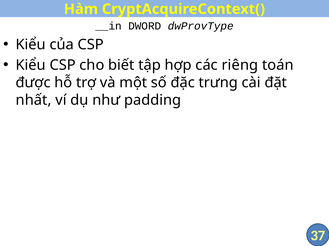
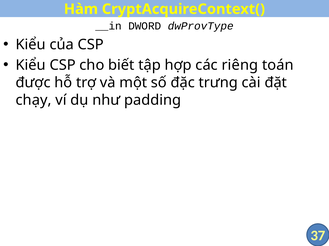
nhất: nhất -> chạy (34, 100)
